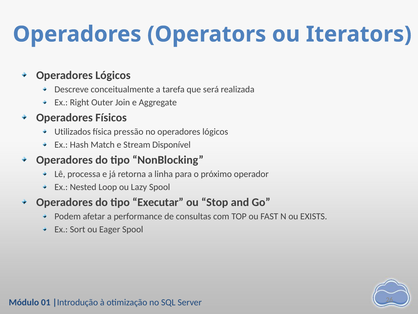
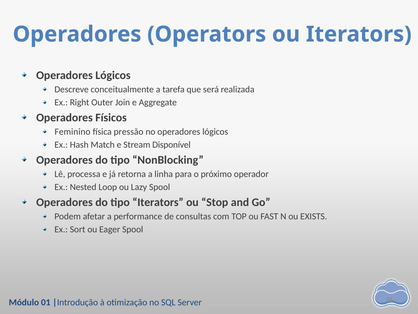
Utilizados: Utilizados -> Feminino (73, 132)
tipo Executar: Executar -> Iterators (158, 202)
